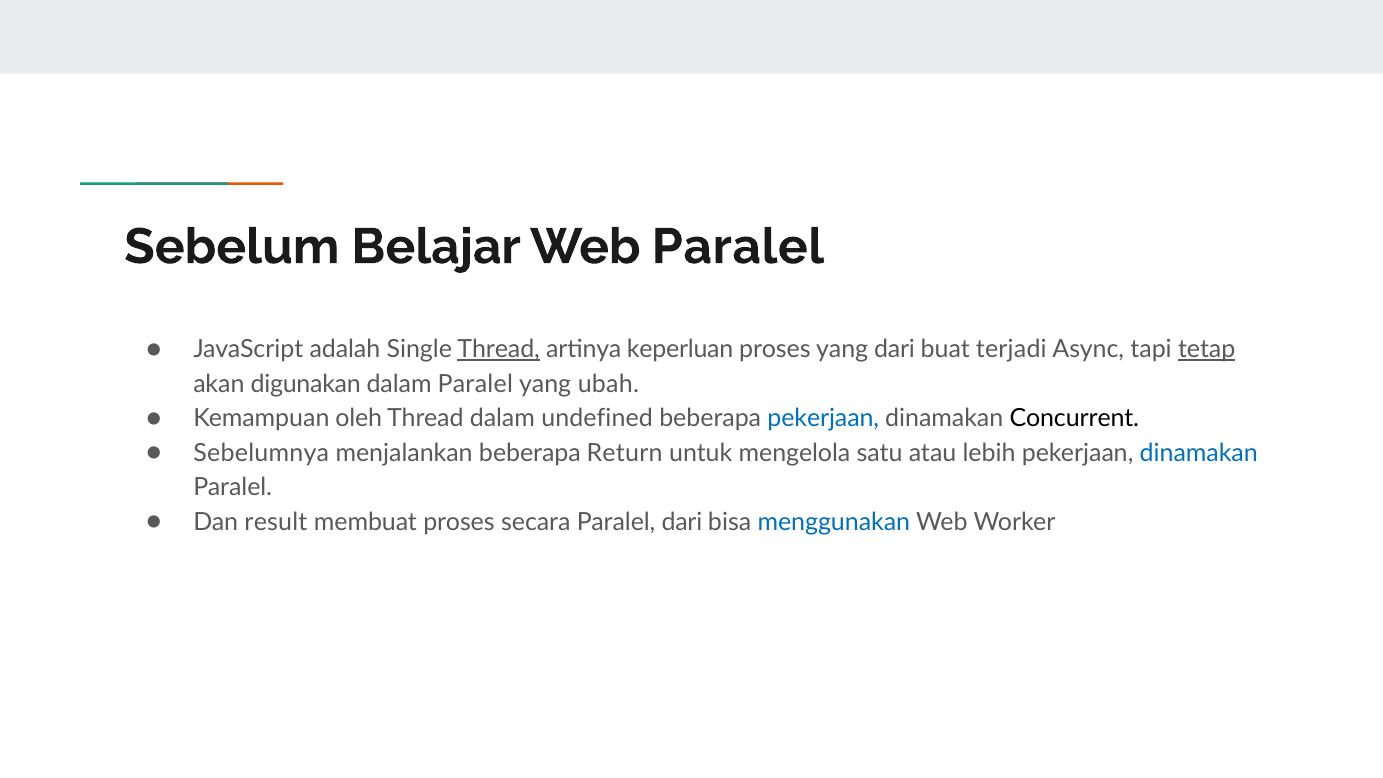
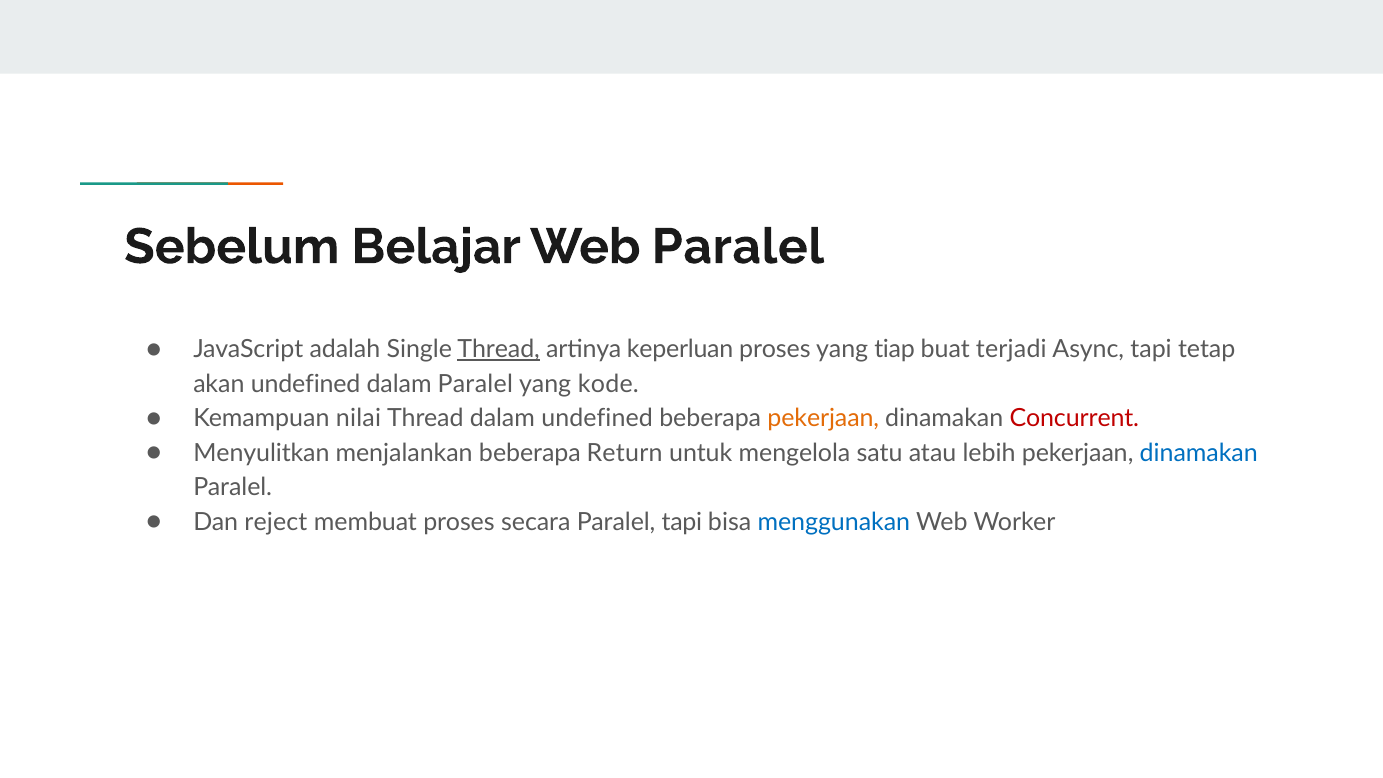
yang dari: dari -> tiap (895, 349)
tetap underline: present -> none (1207, 349)
akan digunakan: digunakan -> undefined (306, 384)
ubah: ubah -> kode (608, 384)
oleh: oleh -> nilai (358, 418)
pekerjaan colour: blue -> orange (823, 418)
Concurrent colour: black -> red (1074, 418)
Sebelumnya: Sebelumnya -> Menyulitkan (261, 453)
result: result -> reject (276, 522)
Paralel dari: dari -> tapi (682, 522)
